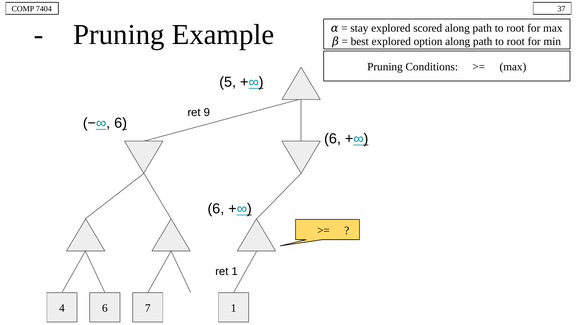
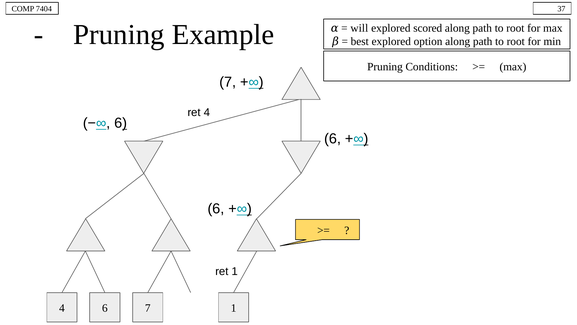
stay: stay -> will (359, 28)
5: 5 -> 7 (228, 82)
ret 9: 9 -> 4 (207, 112)
